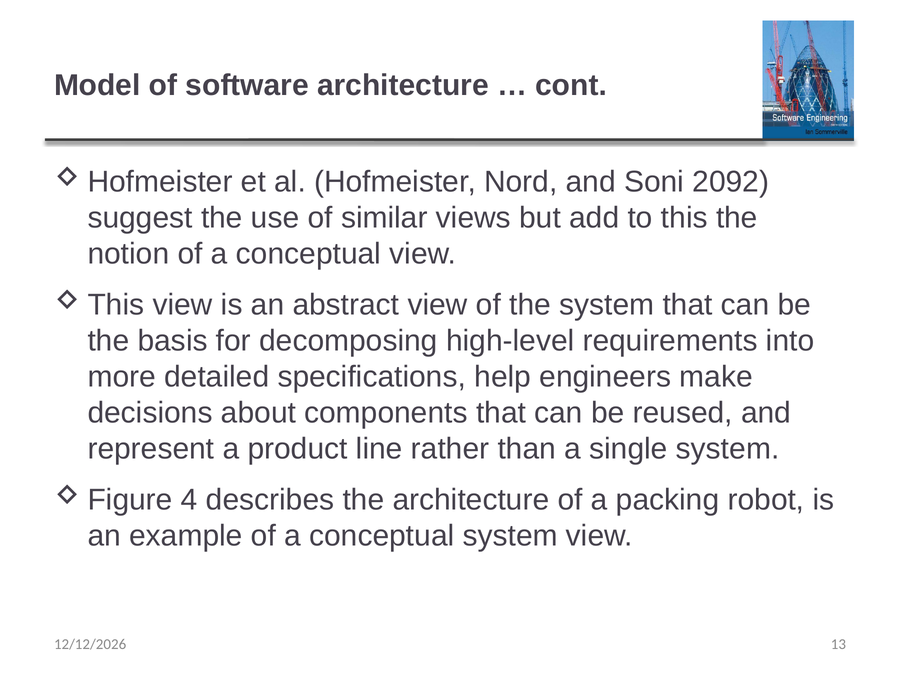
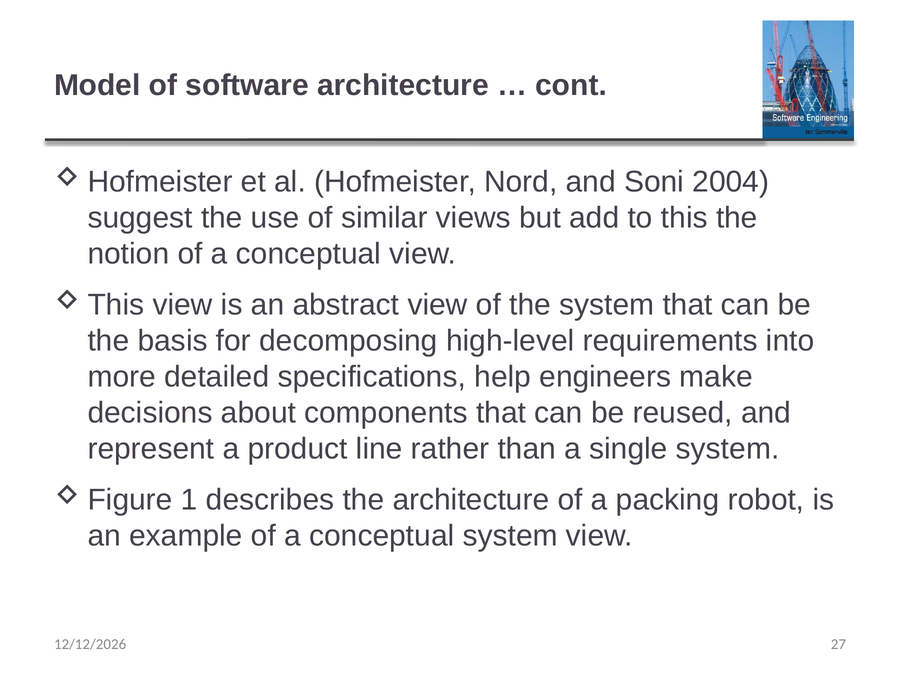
2092: 2092 -> 2004 (731, 182)
4: 4 -> 1 (189, 500)
13: 13 -> 27 (838, 644)
